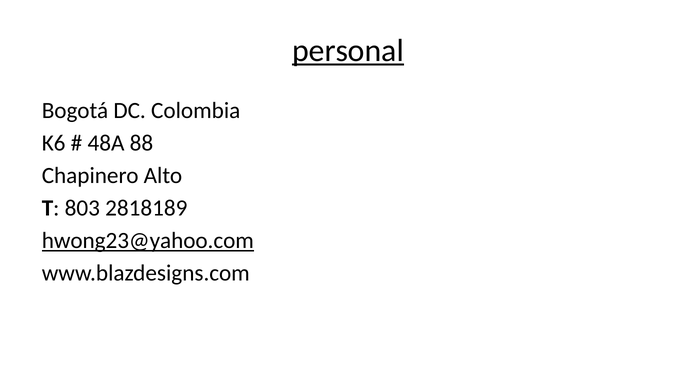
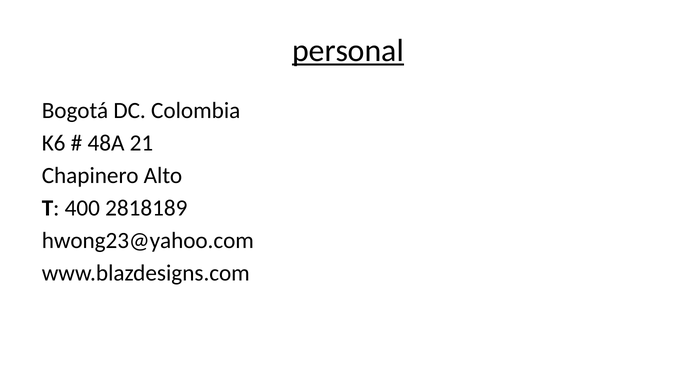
88: 88 -> 21 (141, 143)
803: 803 -> 400 (82, 208)
hwong23@yahoo.com underline: present -> none (148, 240)
